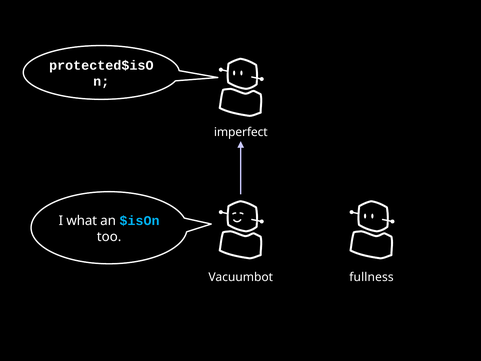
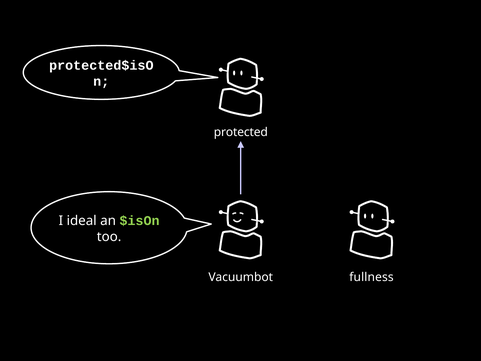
imperfect: imperfect -> protected (241, 132)
what: what -> ideal (82, 220)
$isOn colour: light blue -> light green (139, 220)
